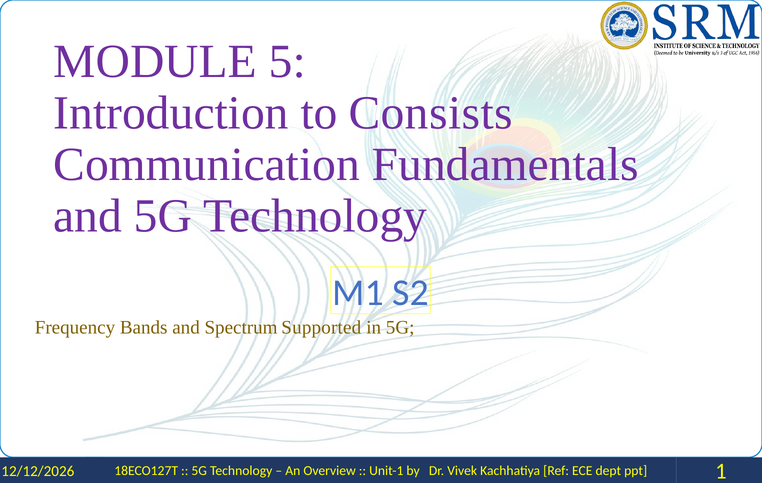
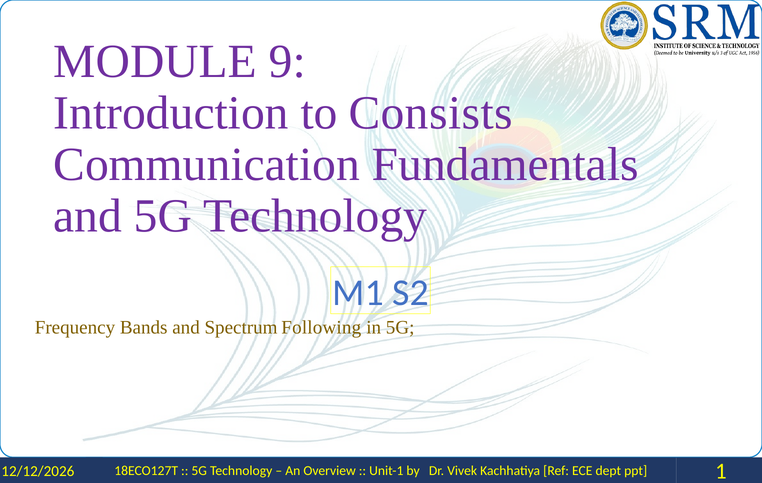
5: 5 -> 9 (287, 62)
Supported: Supported -> Following (321, 328)
